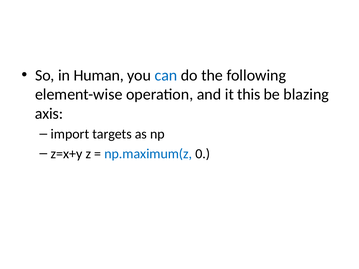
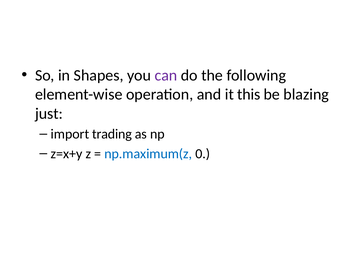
Human: Human -> Shapes (99, 75)
can colour: blue -> purple (166, 75)
axis: axis -> just (49, 114)
targets: targets -> trading (112, 134)
